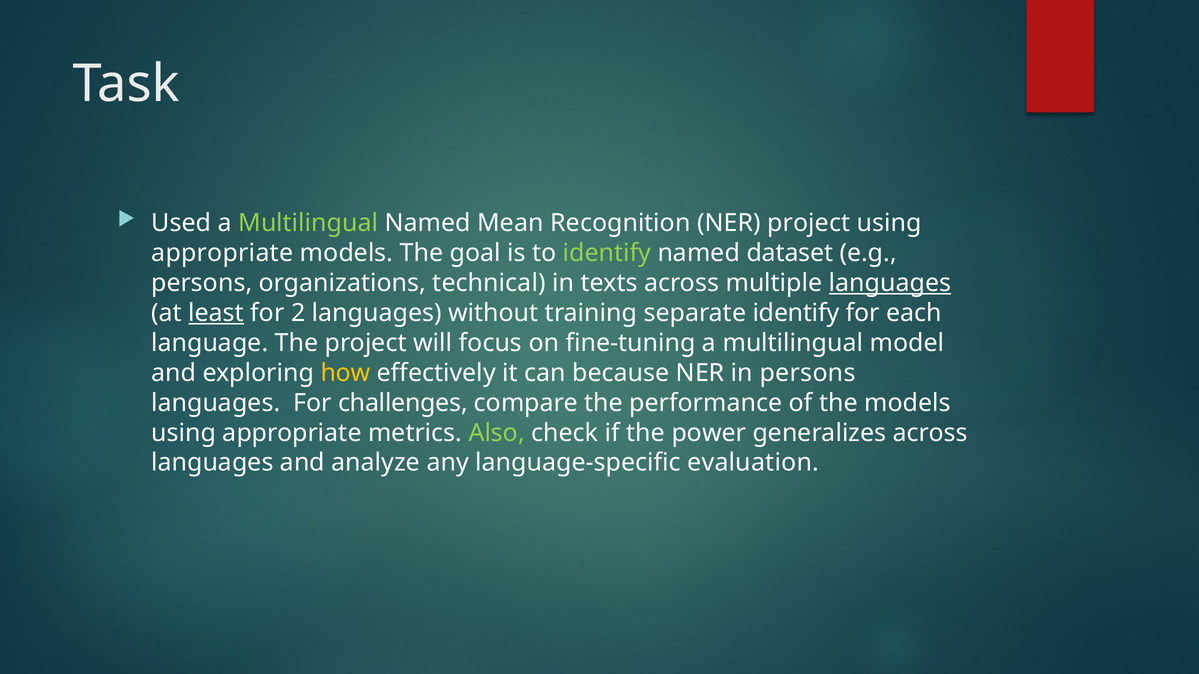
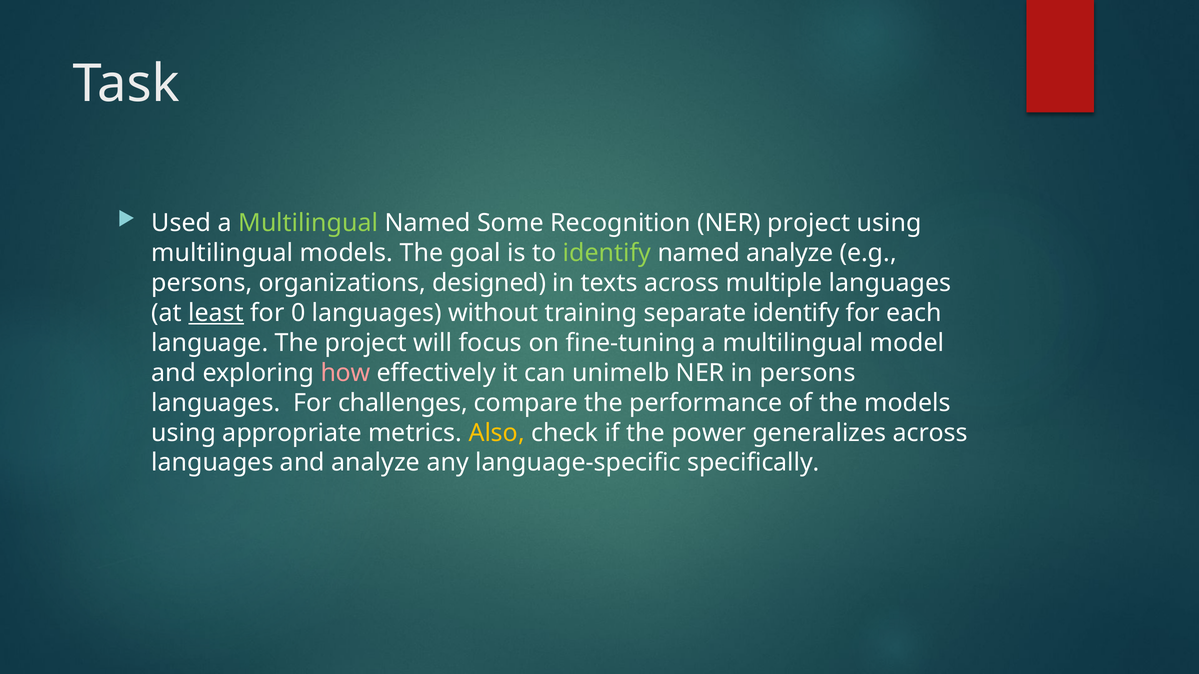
Mean: Mean -> Some (510, 223)
appropriate: appropriate -> multilingual (222, 253)
named dataset: dataset -> analyze (790, 253)
technical: technical -> designed (489, 283)
languages underline: present -> none (890, 283)
2: 2 -> 0 (298, 313)
how colour: yellow -> pink (346, 373)
because: because -> unimelb (621, 373)
Also colour: light green -> yellow (497, 433)
evaluation: evaluation -> specifically (753, 463)
